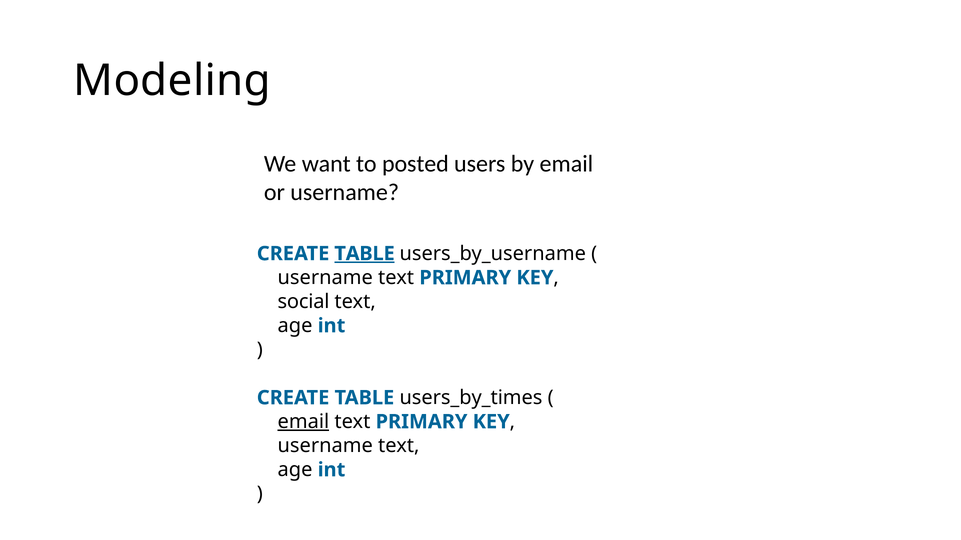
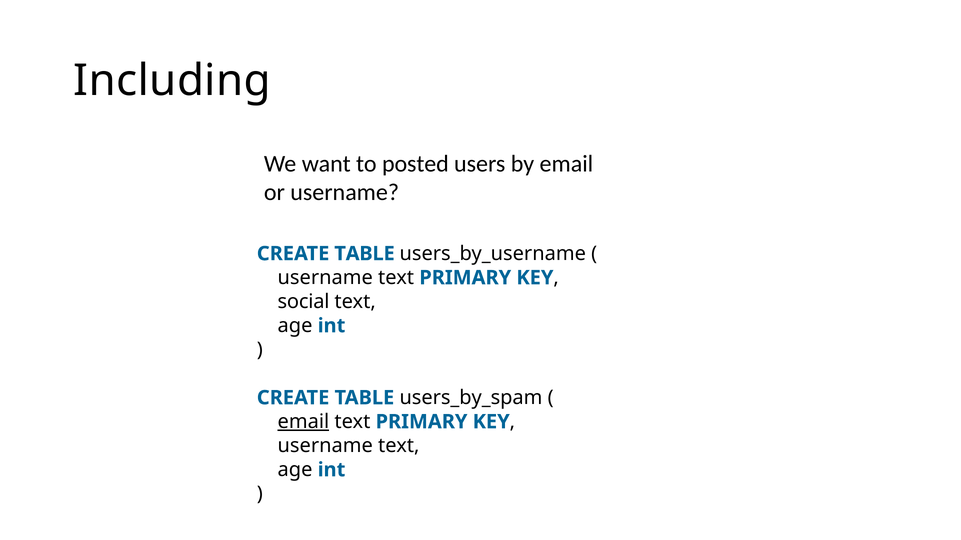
Modeling: Modeling -> Including (172, 81)
TABLE underline: present -> none (365, 254)
users_by_times: users_by_times -> users_by_spam (471, 398)
